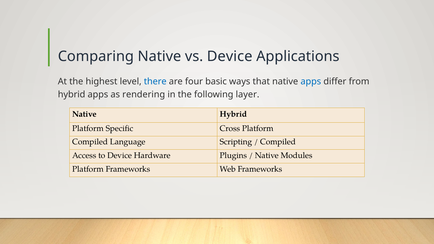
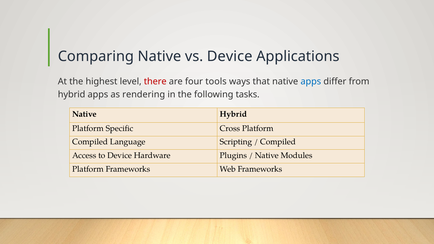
there colour: blue -> red (155, 82)
basic: basic -> tools (216, 82)
layer: layer -> tasks (248, 95)
